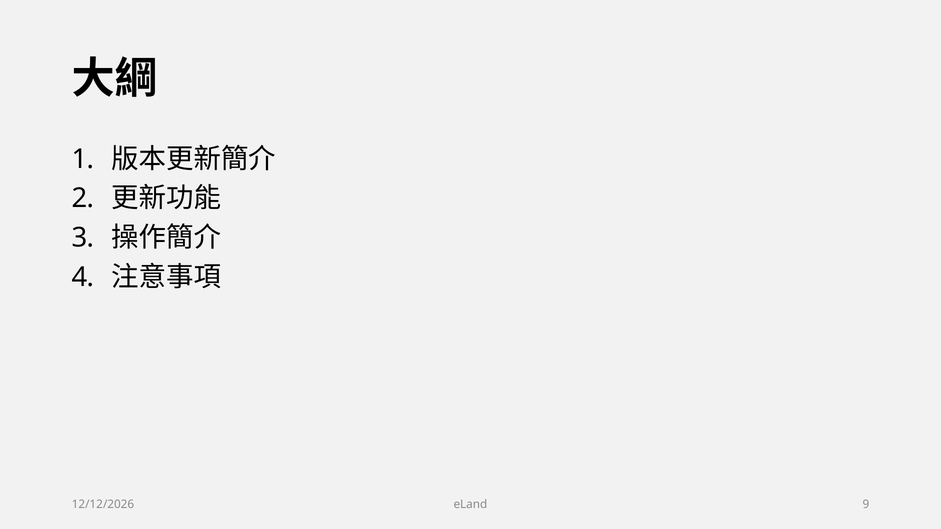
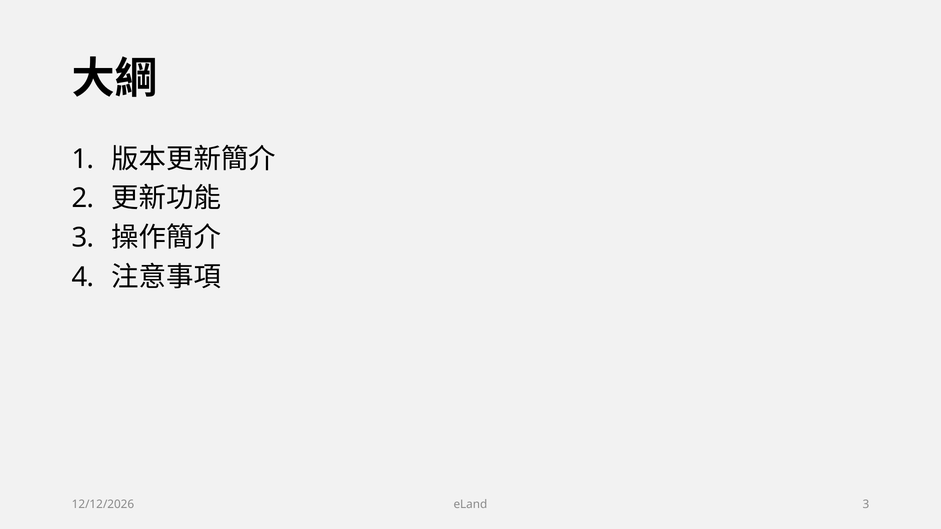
eLand 9: 9 -> 3 (866, 505)
